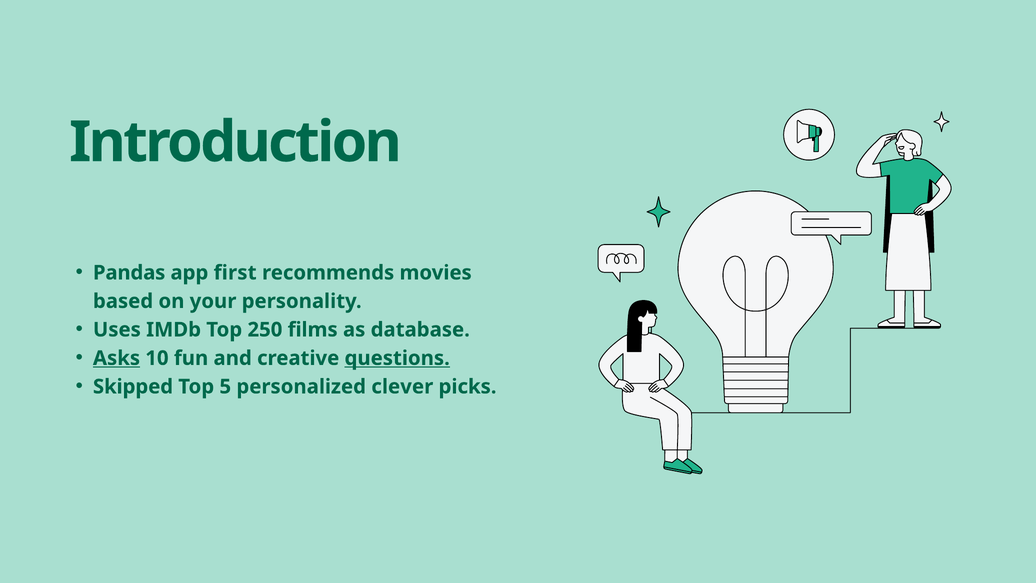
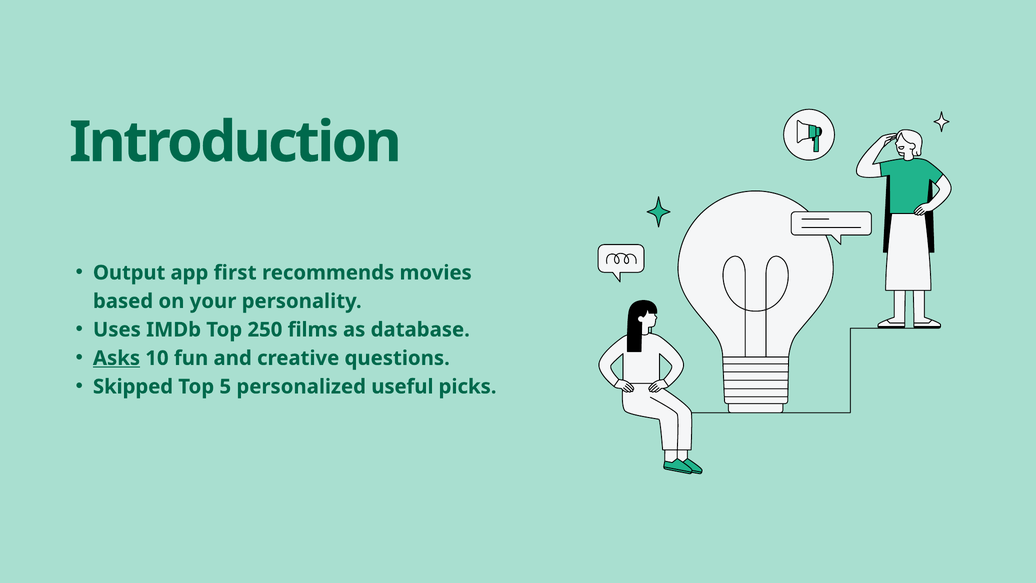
Pandas: Pandas -> Output (129, 273)
questions underline: present -> none (397, 358)
clever: clever -> useful (402, 387)
